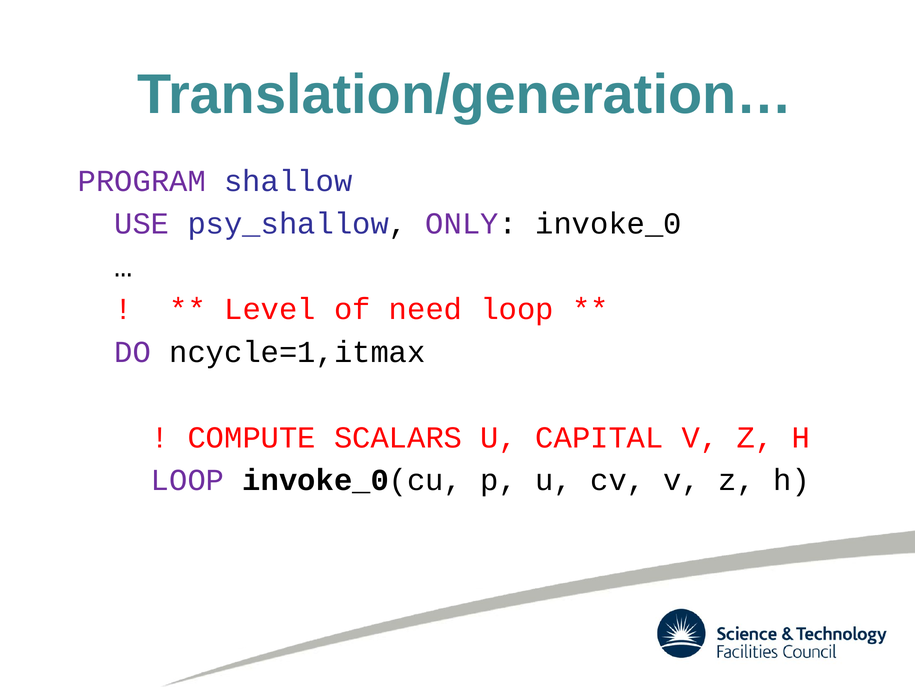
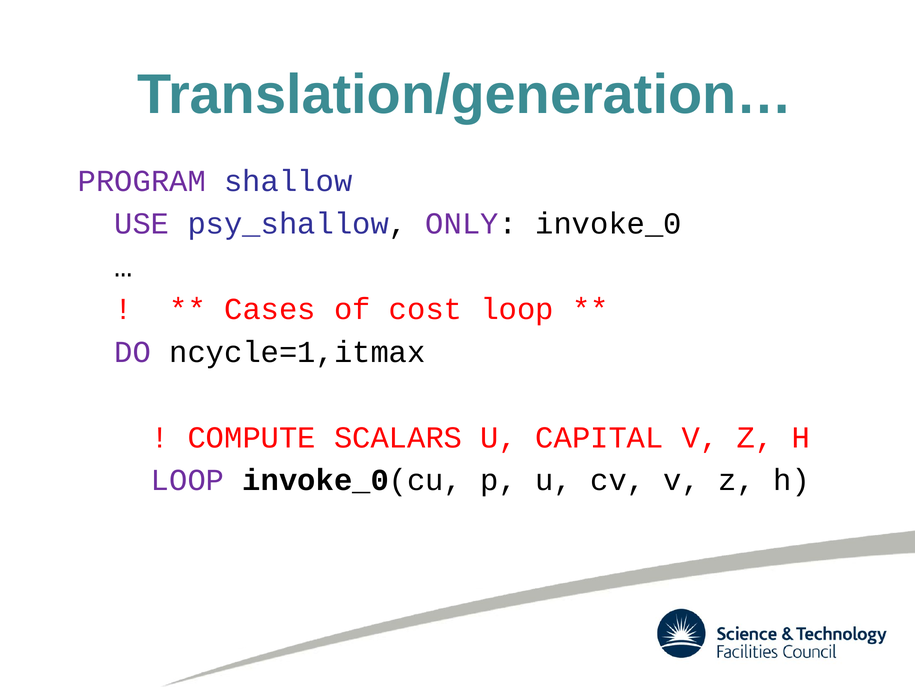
Level: Level -> Cases (270, 309)
need: need -> cost (426, 309)
